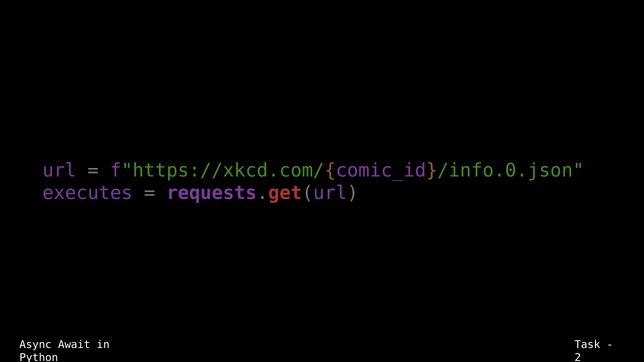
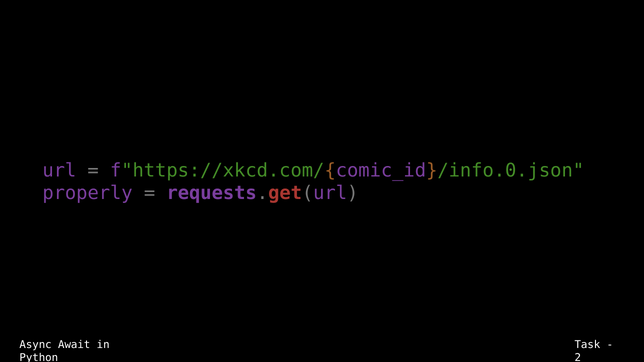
executes: executes -> properly (88, 193)
